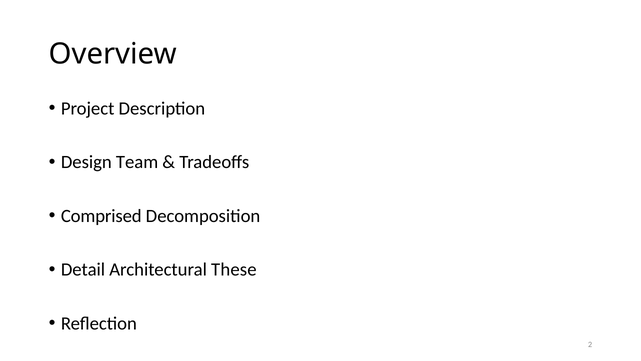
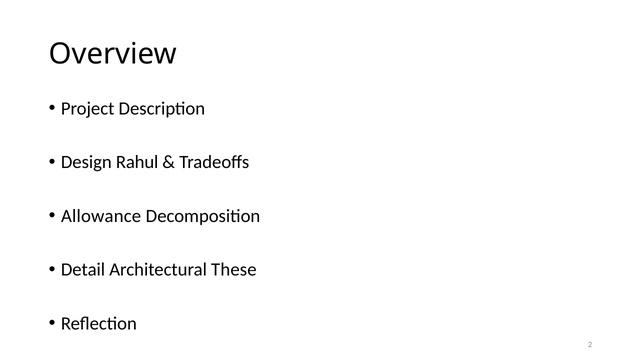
Team: Team -> Rahul (137, 162)
Comprised: Comprised -> Allowance (101, 216)
